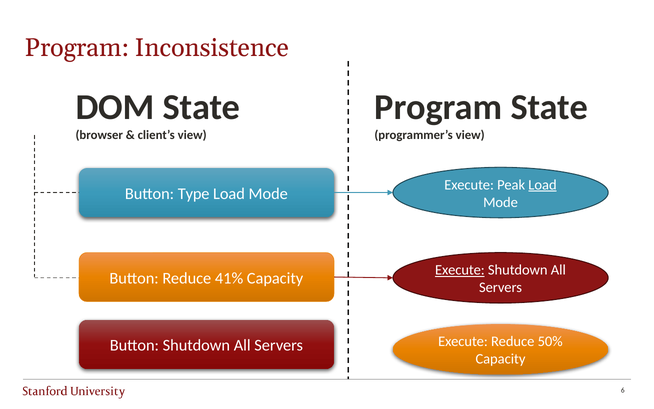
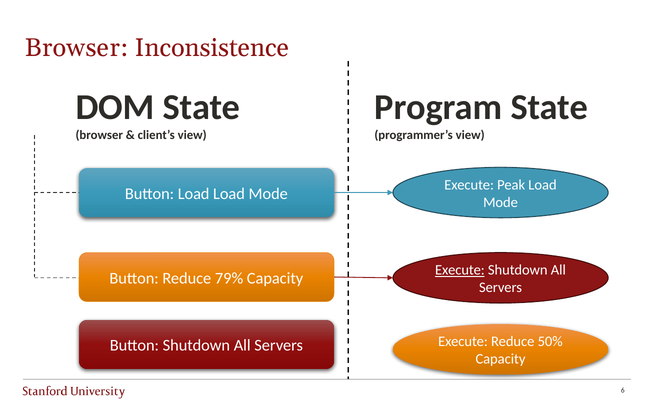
Program: Program -> Browser (77, 48)
Load underline: present -> none (542, 185)
Button Type: Type -> Load (194, 194)
41%: 41% -> 79% (229, 278)
